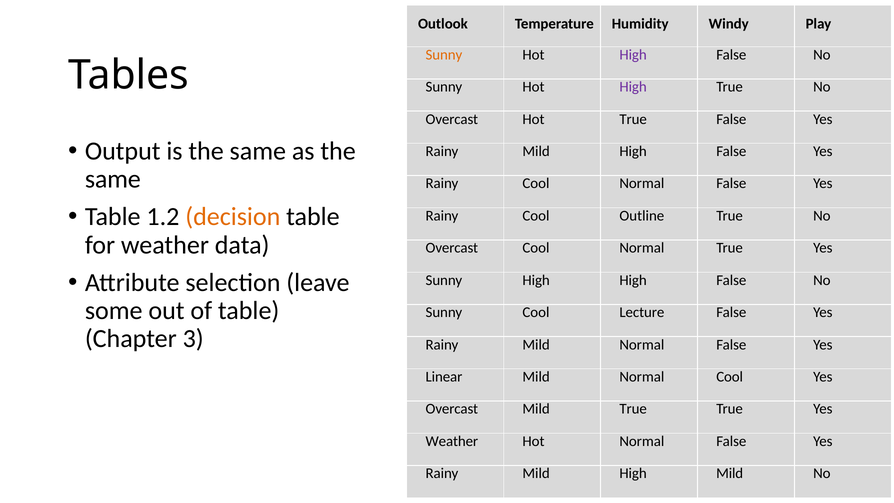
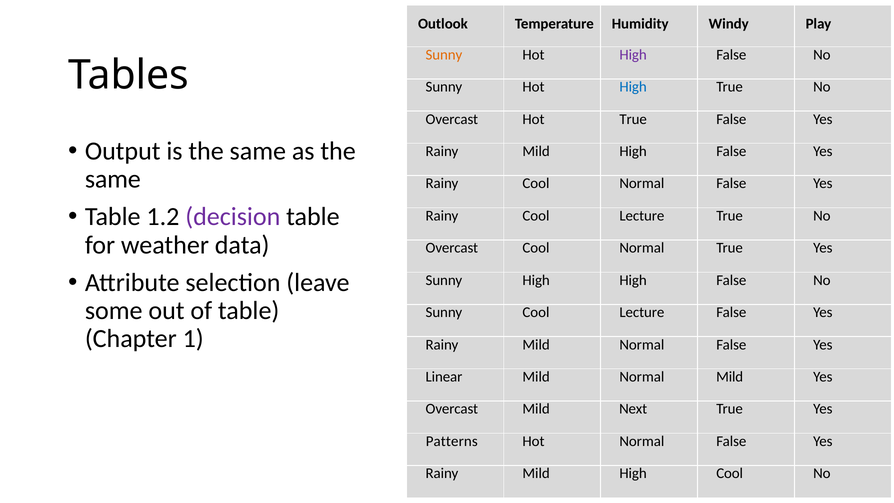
High colour: purple -> blue (633, 87)
decision colour: orange -> purple (233, 217)
Rainy Cool Outline: Outline -> Lecture (642, 216)
3: 3 -> 1 (193, 339)
Normal Cool: Cool -> Mild (730, 377)
Mild True: True -> Next (633, 409)
Weather: Weather -> Patterns (452, 441)
High Mild: Mild -> Cool (730, 473)
